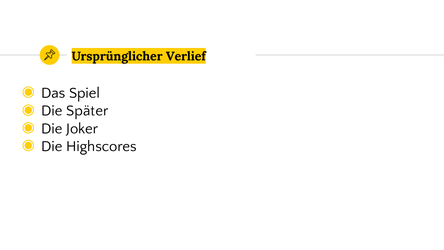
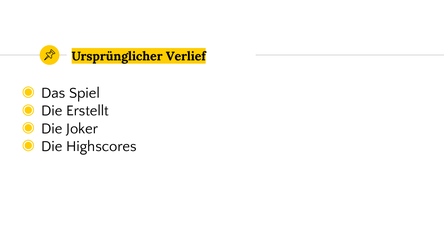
Später: Später -> Erstellt (87, 111)
